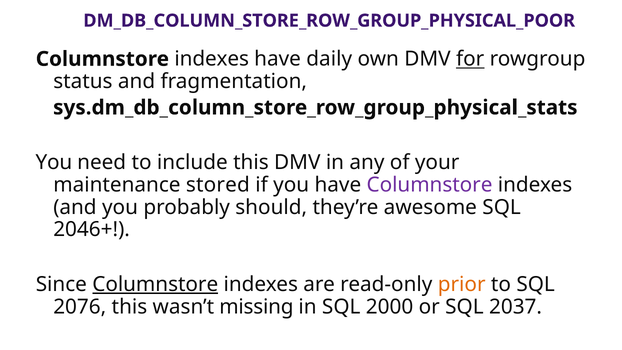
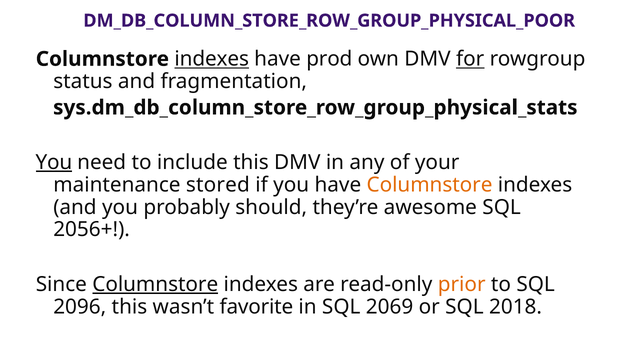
indexes underline: none -> present (212, 59)
daily: daily -> prod (329, 59)
You underline: none -> present (54, 162)
Columnstore colour: purple -> orange (430, 185)
2046+: 2046+ -> 2056+ (92, 229)
2076: 2076 -> 2096 (80, 307)
missing: missing -> favorite (256, 307)
2000: 2000 -> 2069 (390, 307)
2037: 2037 -> 2018 (516, 307)
